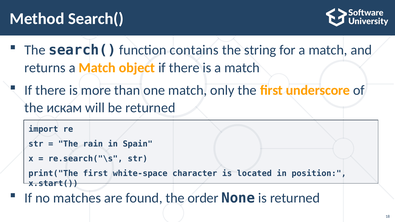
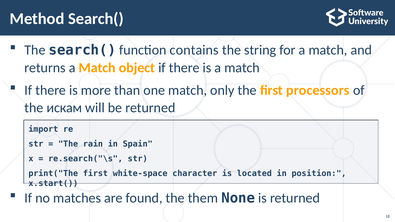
underscore: underscore -> processors (318, 90)
order: order -> them (203, 198)
